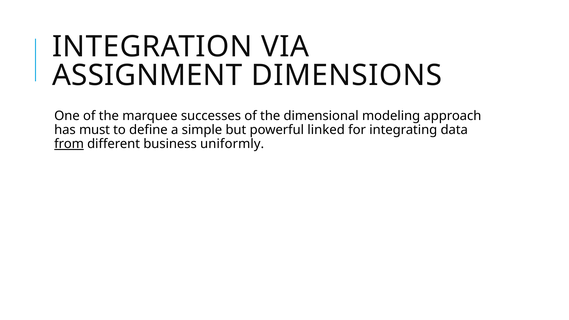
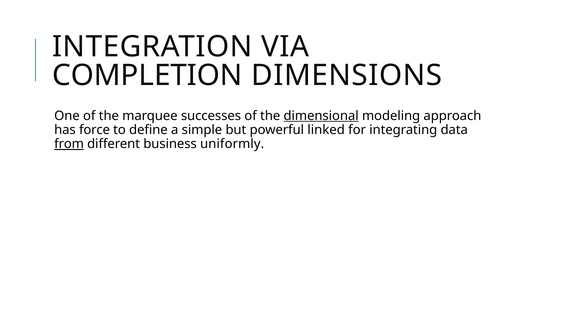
ASSIGNMENT: ASSIGNMENT -> COMPLETION (147, 75)
dimensional underline: none -> present (321, 116)
must: must -> force (95, 130)
